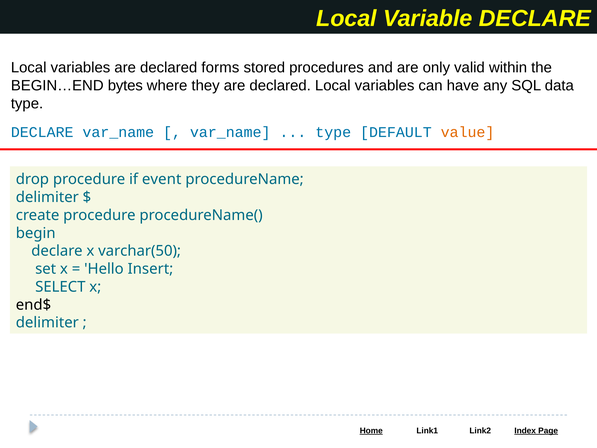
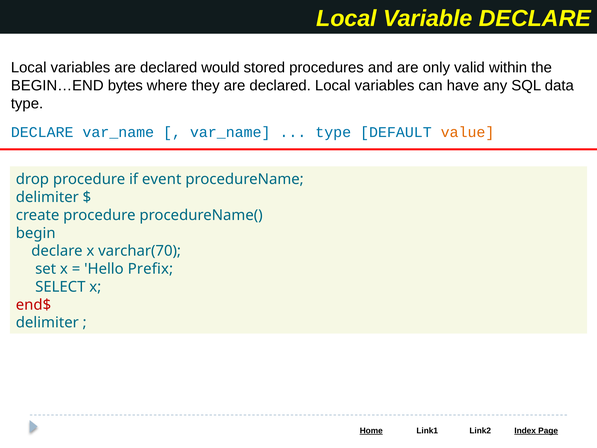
forms: forms -> would (221, 68)
varchar(50: varchar(50 -> varchar(70 (140, 251)
Insert: Insert -> Prefix (150, 269)
end$ colour: black -> red (33, 305)
